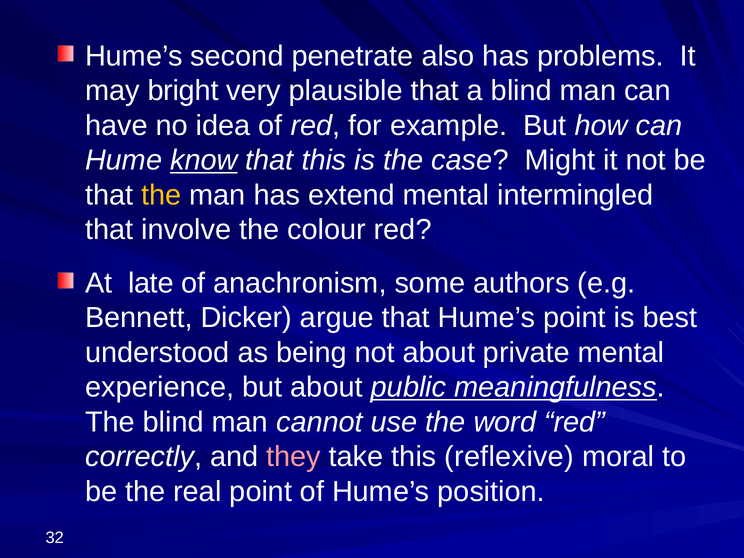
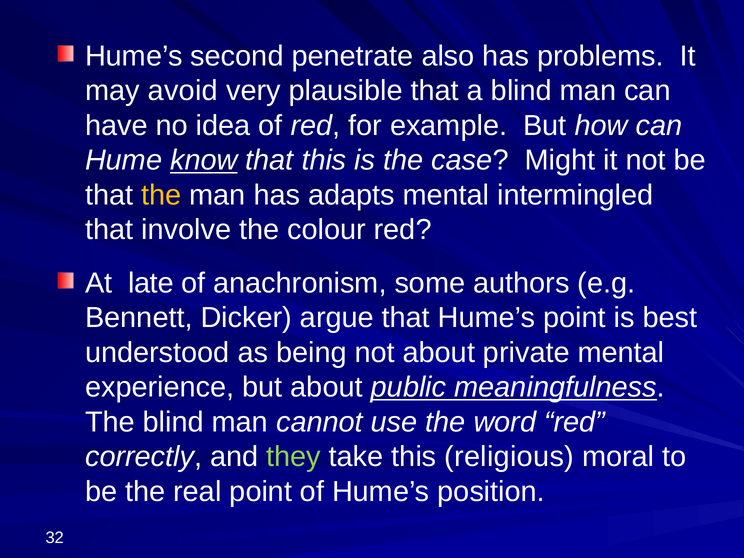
bright: bright -> avoid (183, 91)
extend: extend -> adapts (351, 195)
they colour: pink -> light green (294, 457)
reflexive: reflexive -> religious (509, 457)
